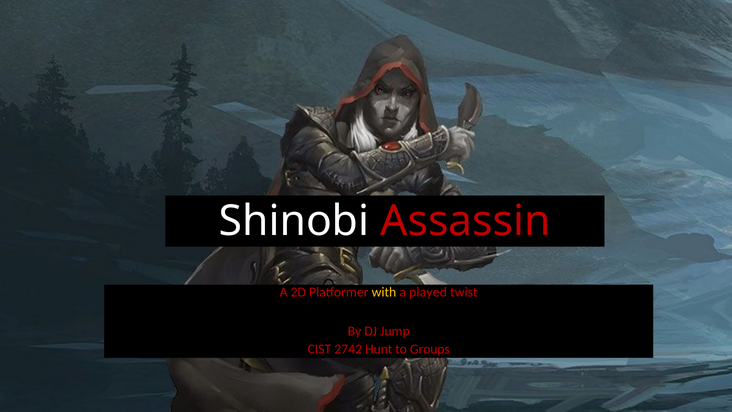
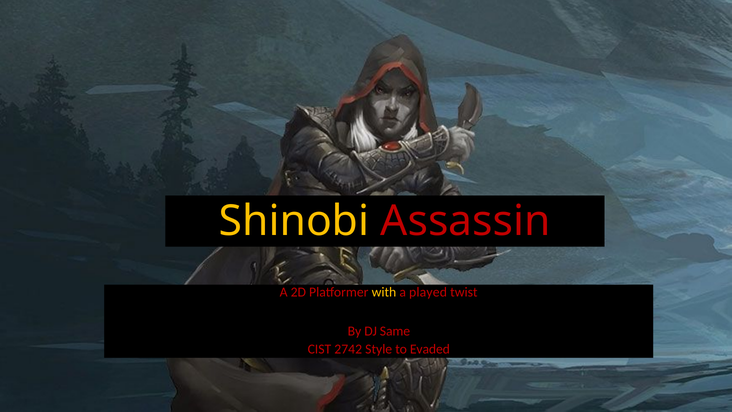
Shinobi colour: white -> yellow (294, 221)
Jump: Jump -> Same (395, 331)
Hunt: Hunt -> Style (379, 349)
Groups: Groups -> Evaded (430, 349)
